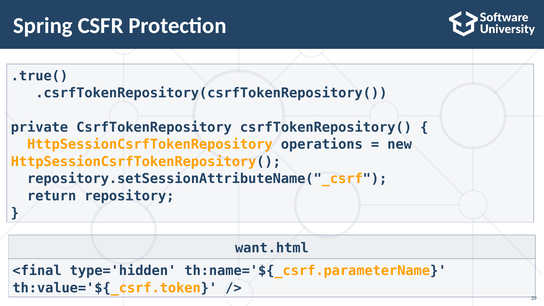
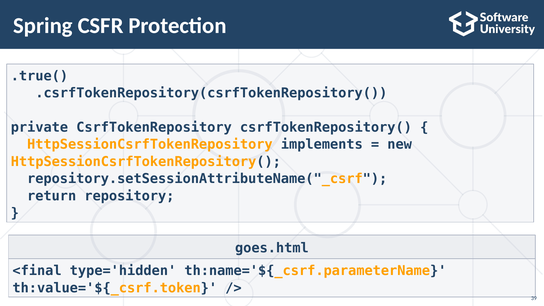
operations: operations -> implements (322, 144)
want.html: want.html -> goes.html (272, 248)
